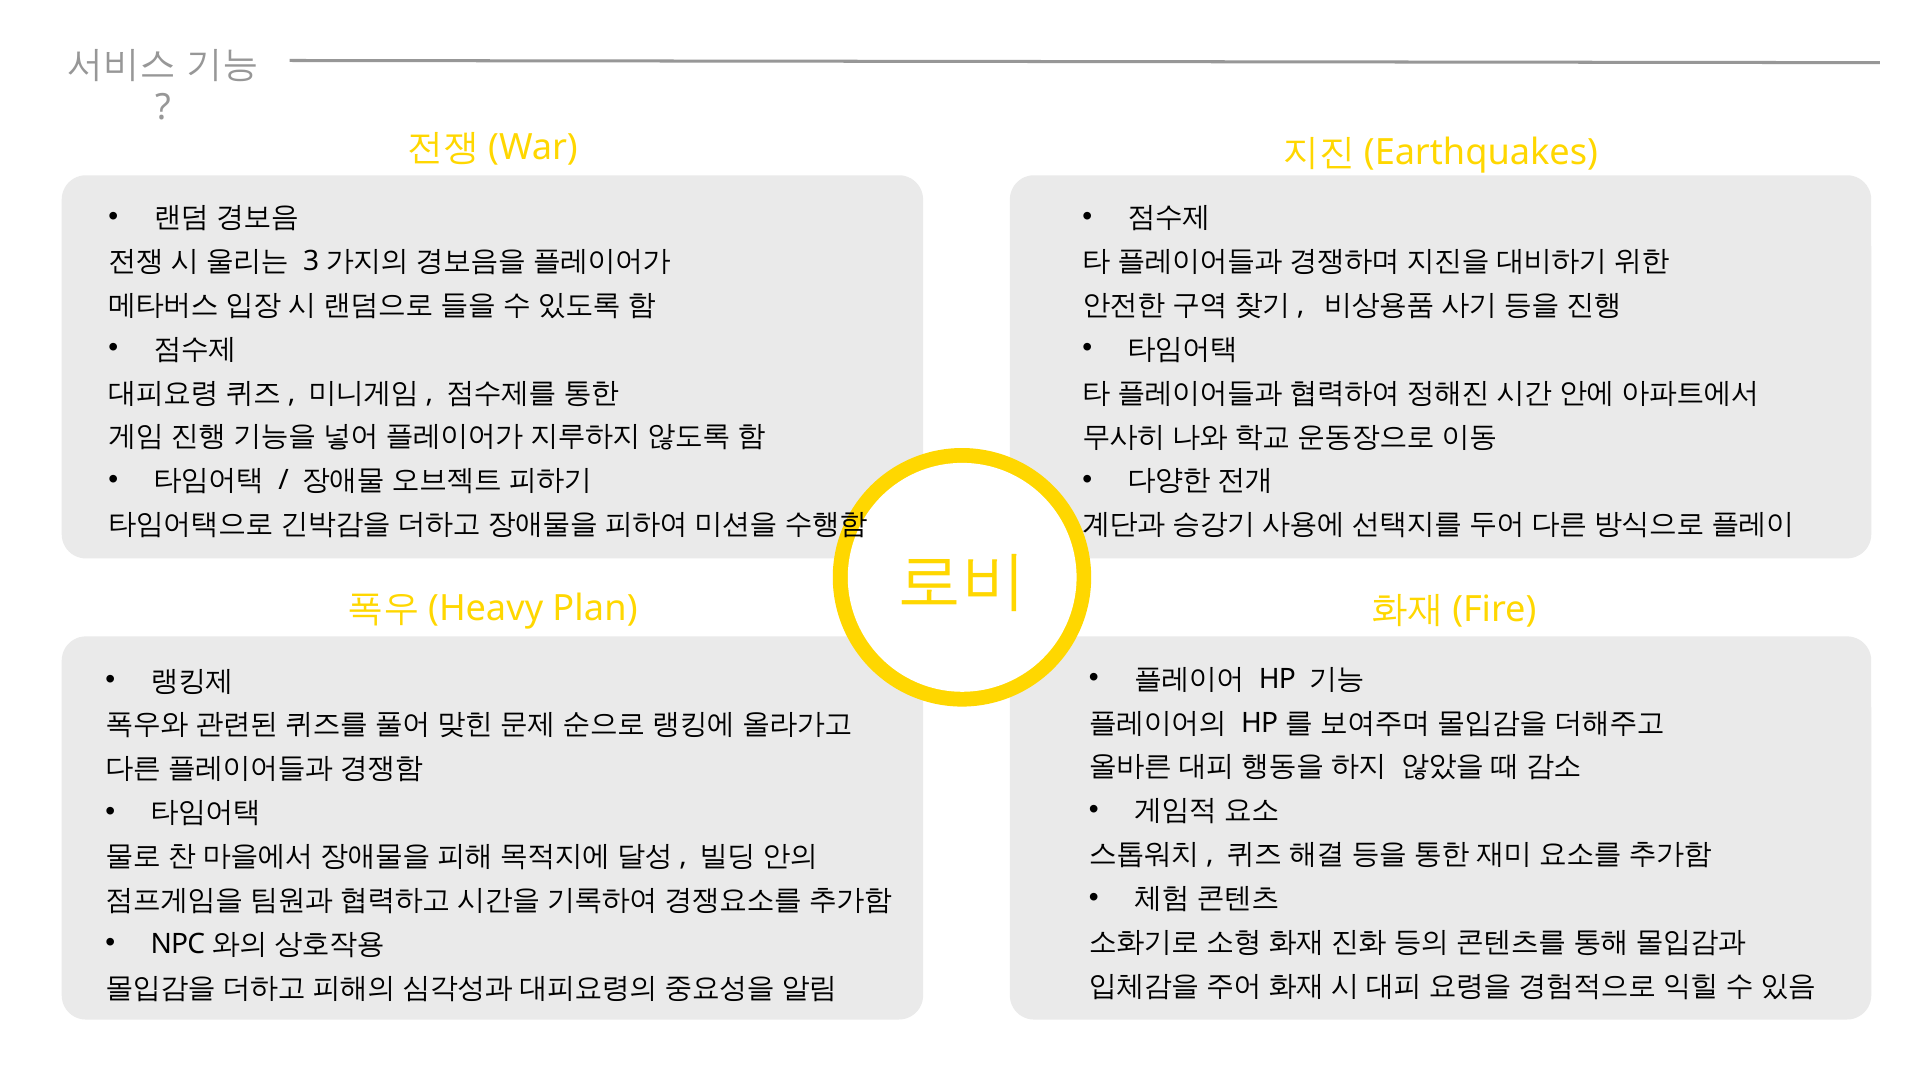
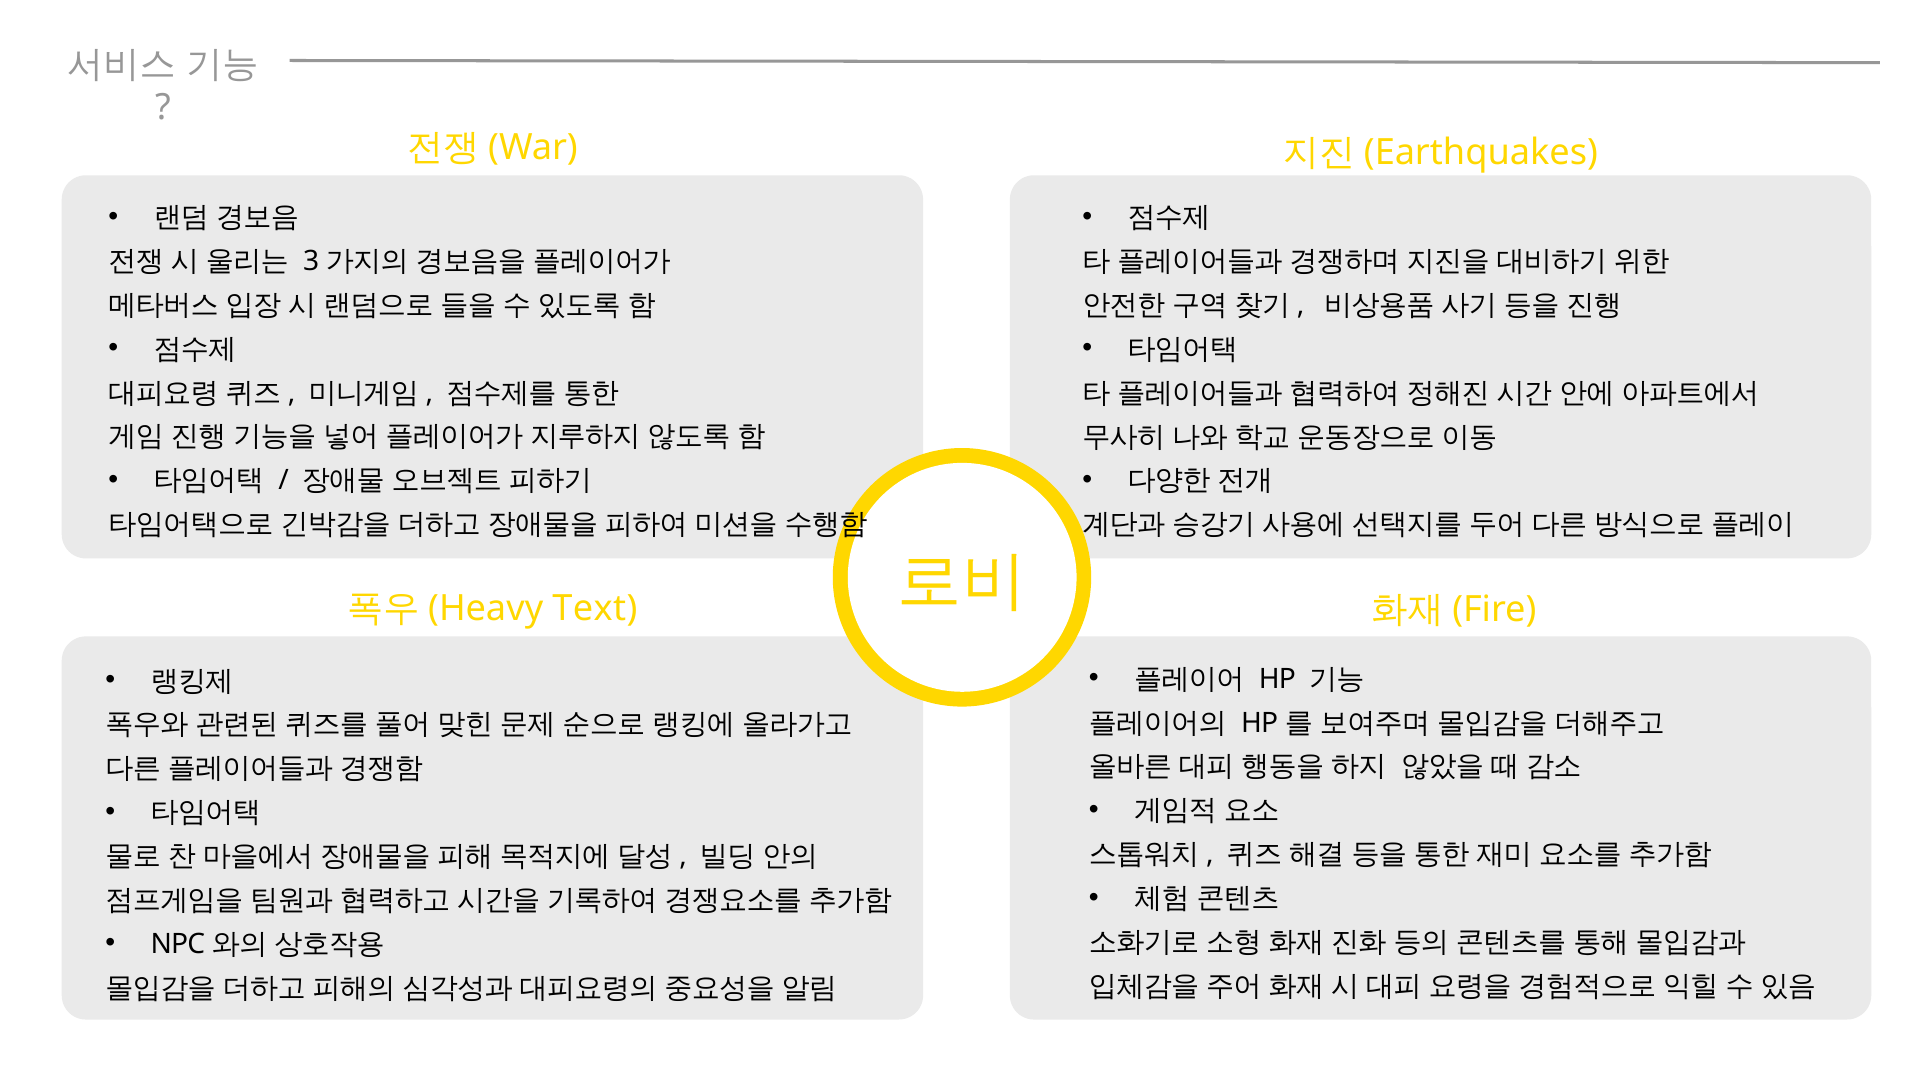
Plan: Plan -> Text (595, 609)
